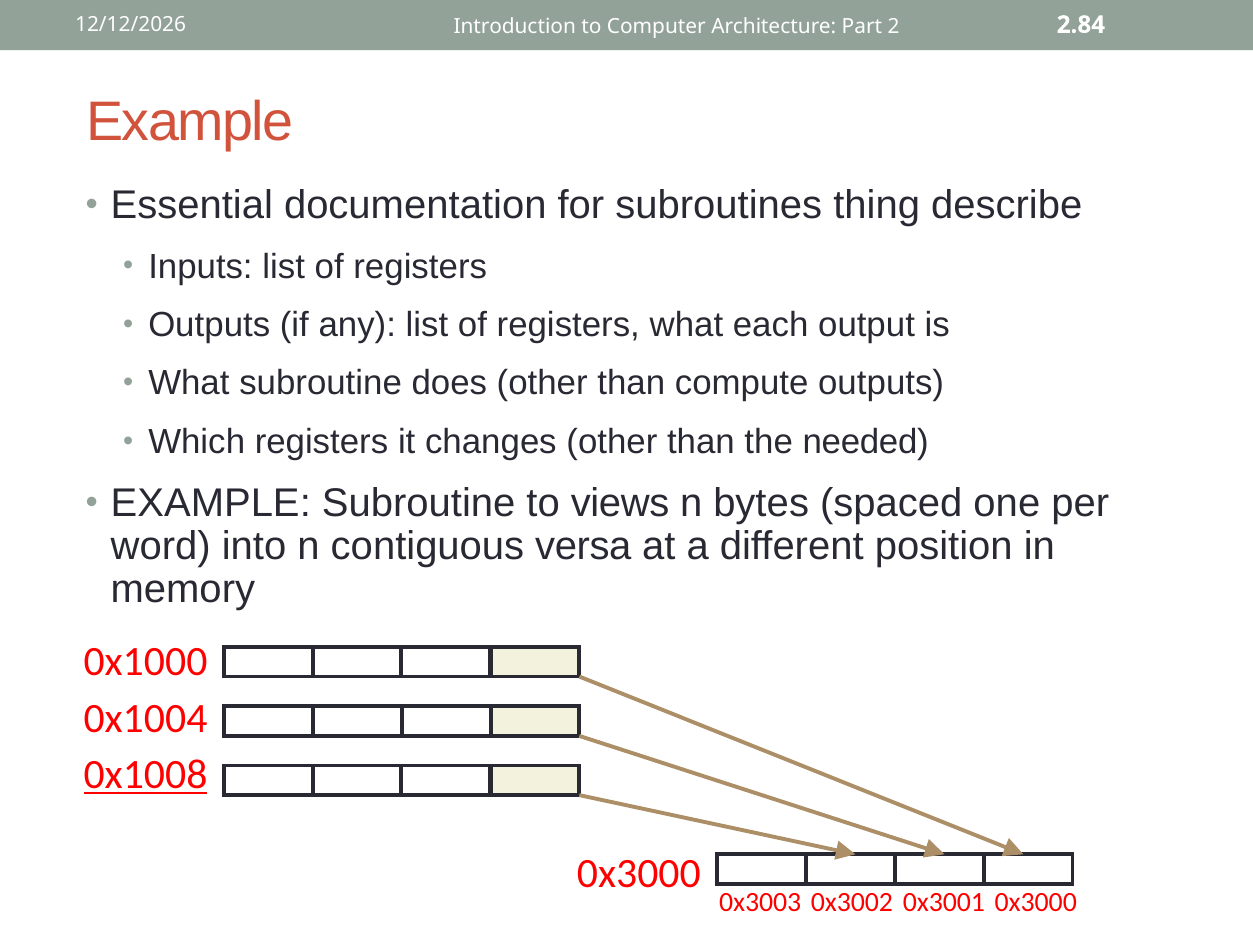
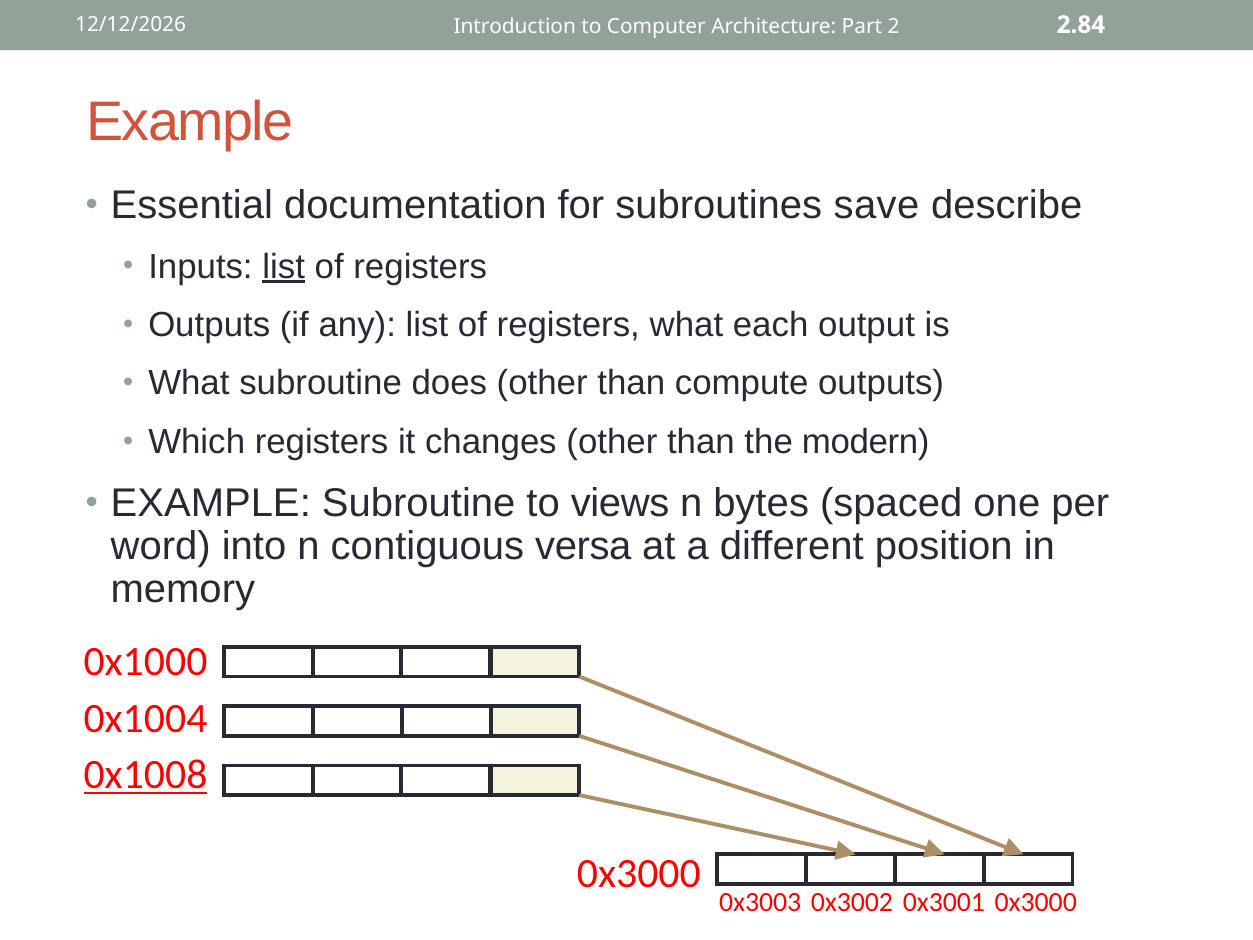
thing: thing -> save (876, 205)
list underline: none -> present (284, 266)
needed: needed -> modern (866, 442)
